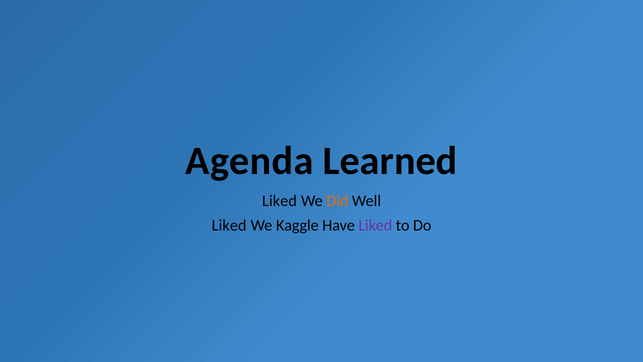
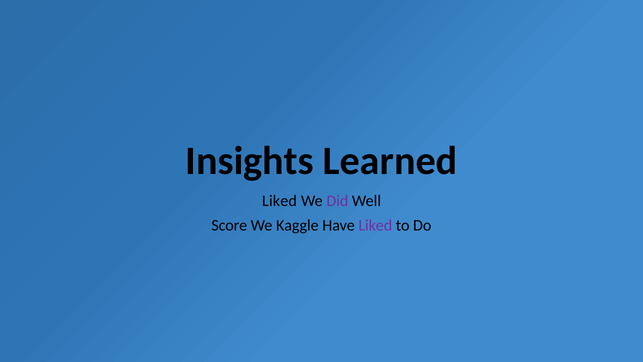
Agenda: Agenda -> Insights (250, 161)
Did colour: orange -> purple (337, 201)
Liked: Liked -> Score (229, 225)
